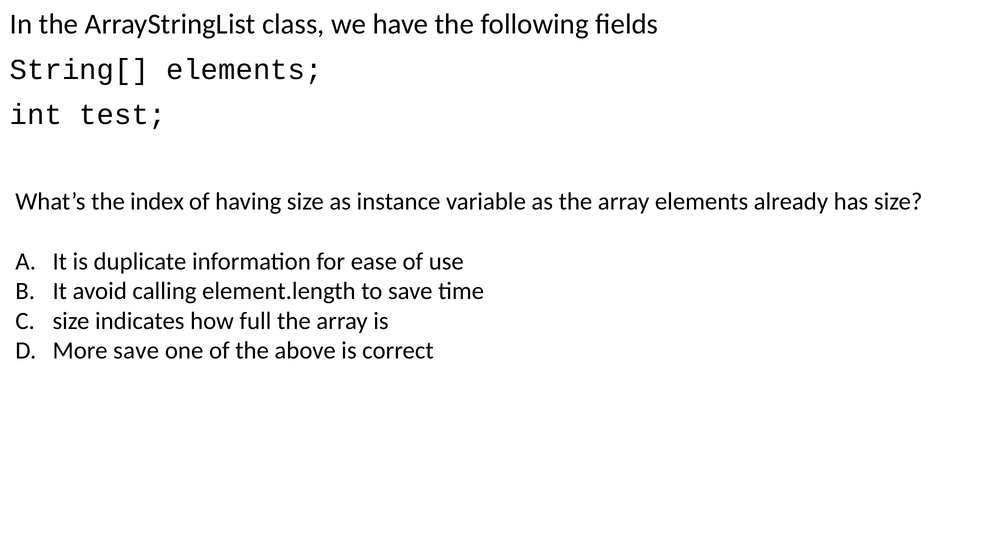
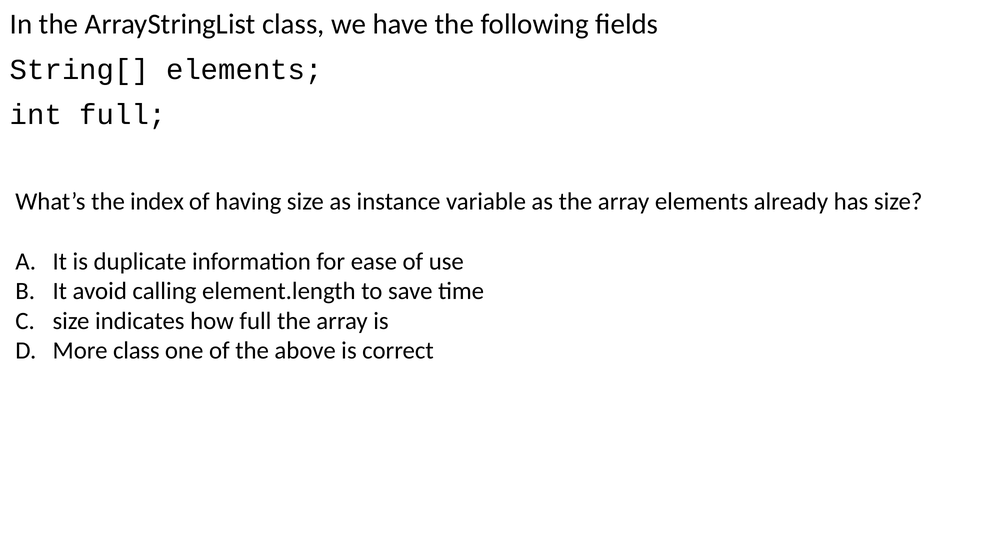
int test: test -> full (123, 115)
More save: save -> class (136, 351)
